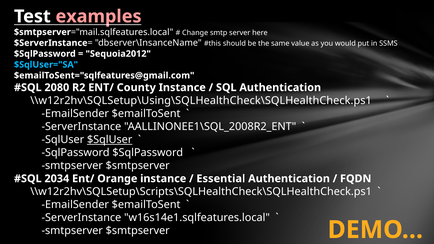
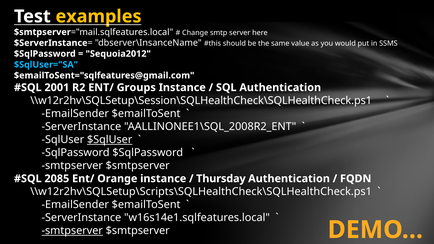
examples colour: pink -> yellow (99, 16)
2080: 2080 -> 2001 (57, 88)
County: County -> Groups (136, 88)
\\w12r2hv\SQLSetup\Using\SQLHealthCheck\SQLHealthCheck.ps1: \\w12r2hv\SQLSetup\Using\SQLHealthCheck\SQLHealthCheck.ps1 -> \\w12r2hv\SQLSetup\Session\SQLHealthCheck\SQLHealthCheck.ps1 (201, 101)
2034: 2034 -> 2085 (57, 179)
Essential: Essential -> Thursday (221, 179)
smtpserver underline: none -> present (72, 231)
